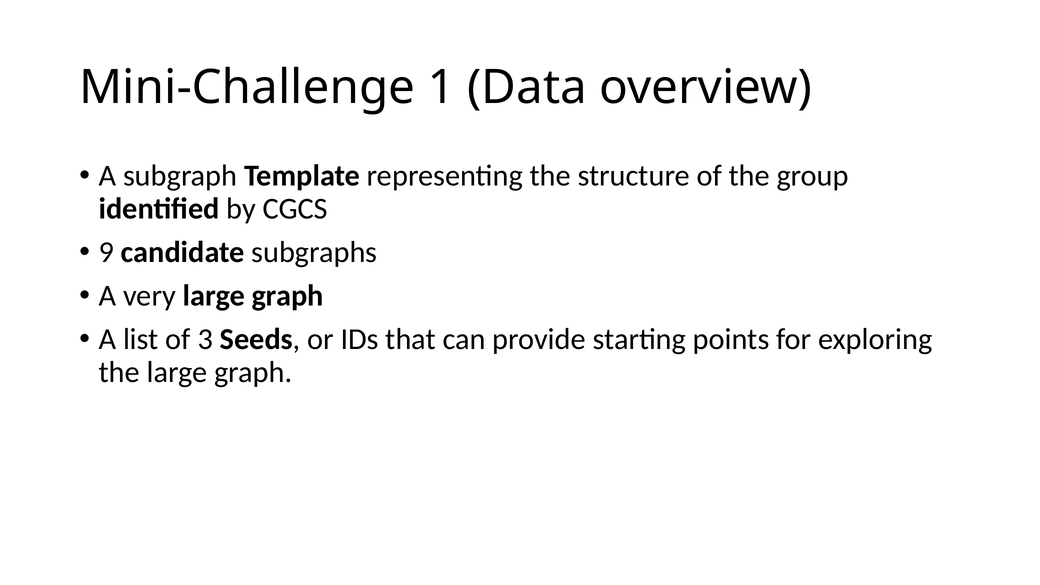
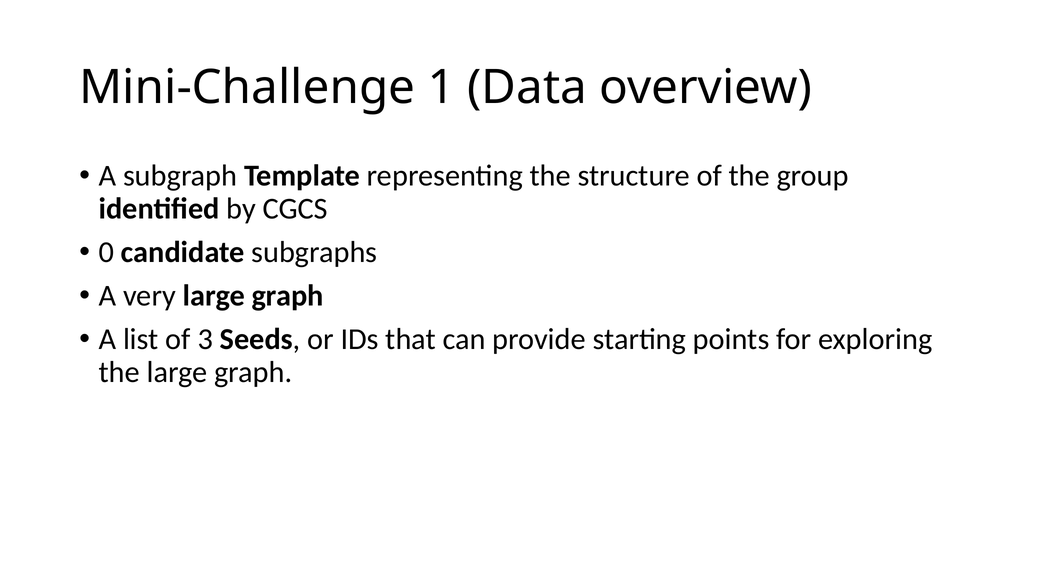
9: 9 -> 0 (106, 252)
